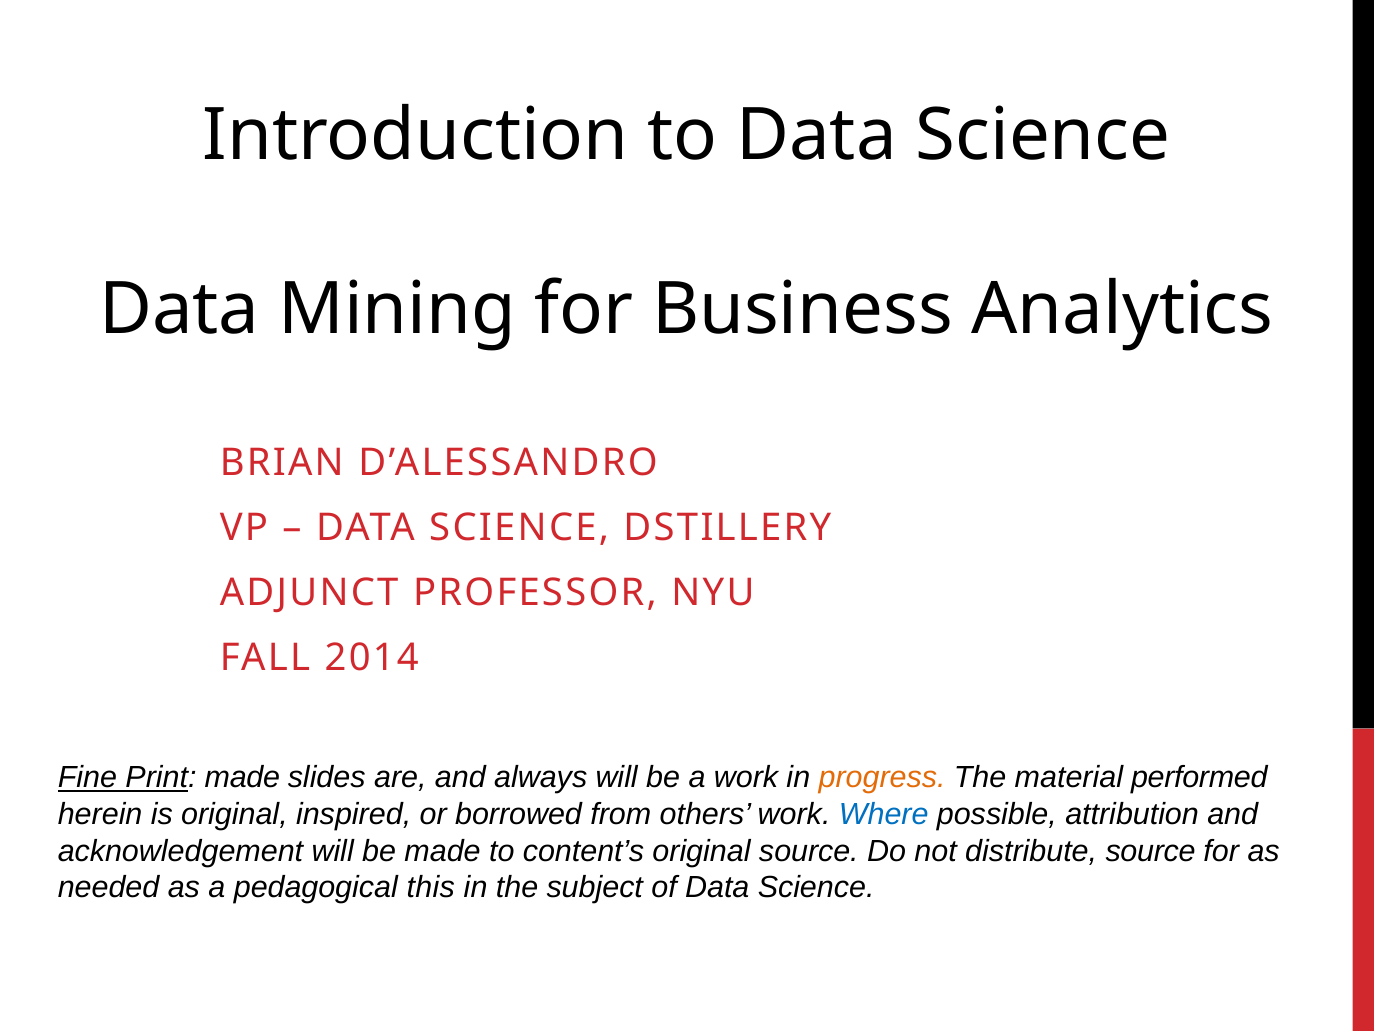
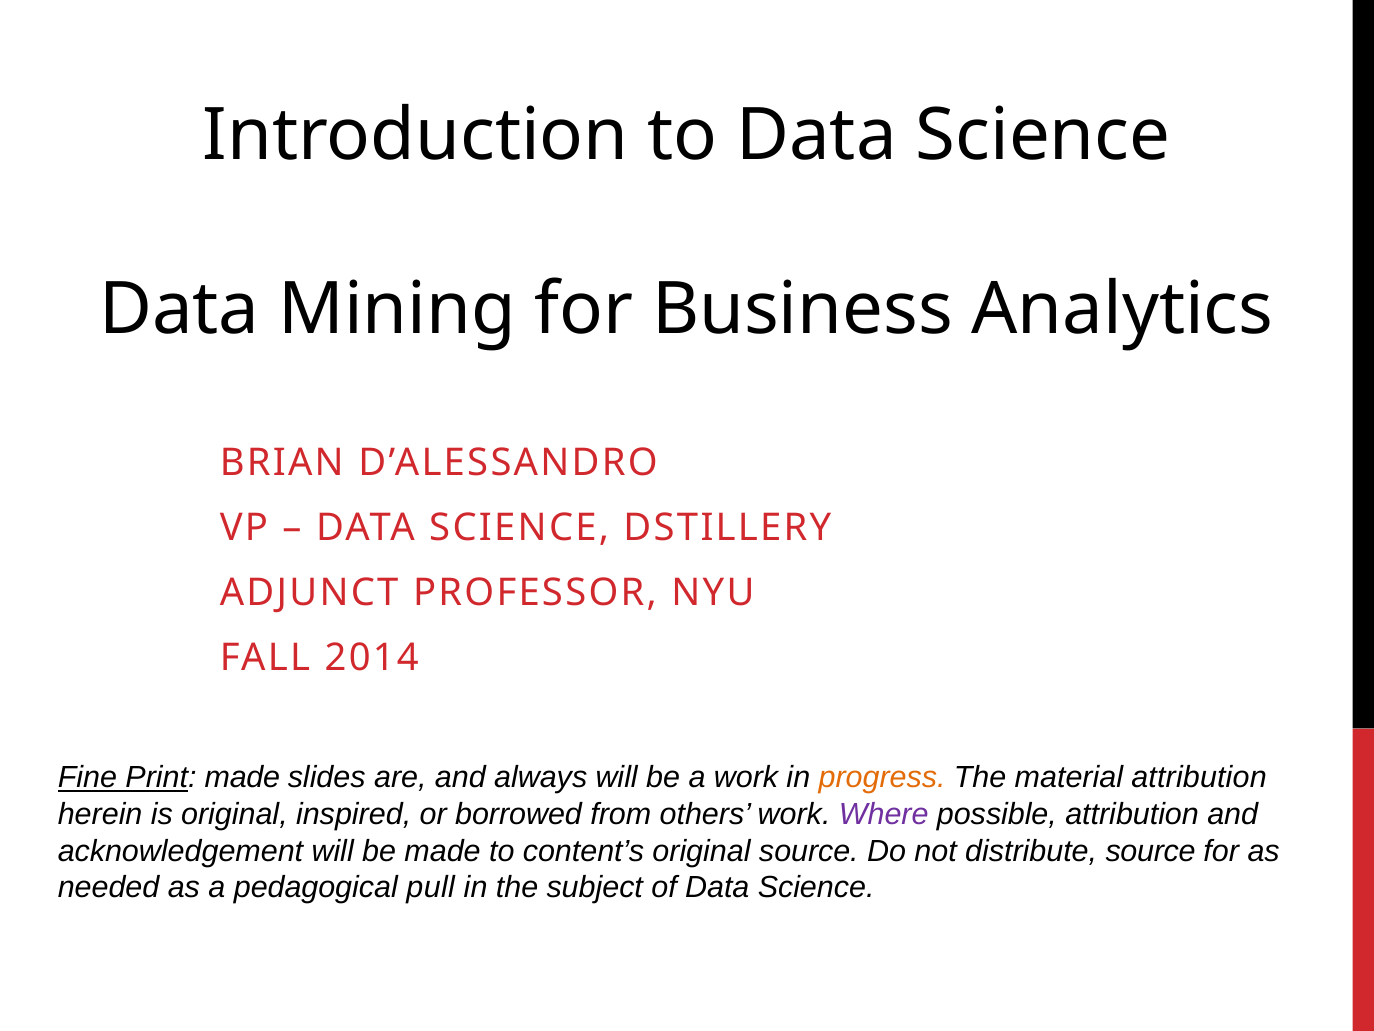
material performed: performed -> attribution (1199, 777)
Where colour: blue -> purple (884, 814)
this: this -> pull (431, 887)
